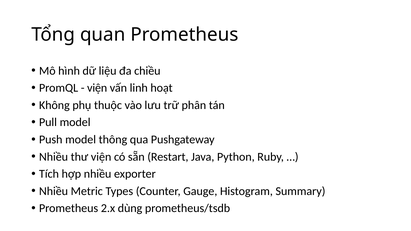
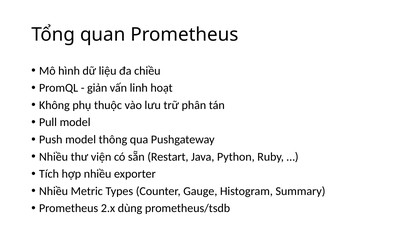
viện: viện -> giản (97, 88)
